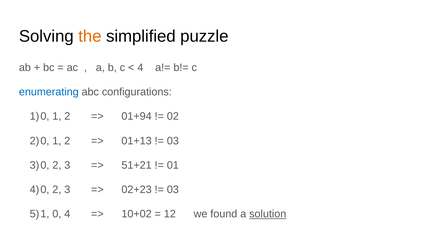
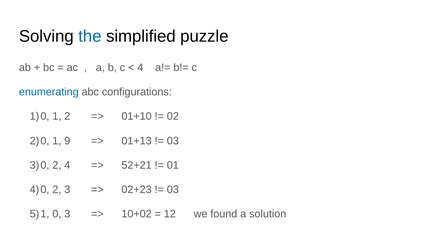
the colour: orange -> blue (90, 36)
01+94: 01+94 -> 01+10 (137, 116)
2: 2 -> 9 (67, 141)
3: 3 -> 4 (67, 165)
51+21: 51+21 -> 52+21 (137, 165)
0 4: 4 -> 3 (67, 214)
solution underline: present -> none (268, 214)
